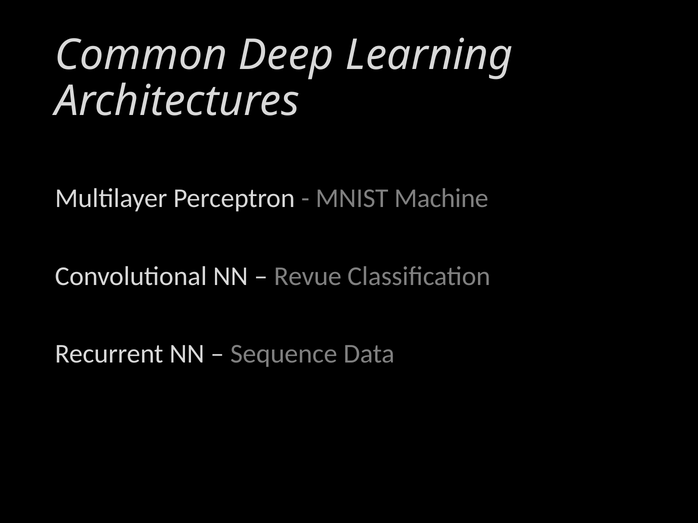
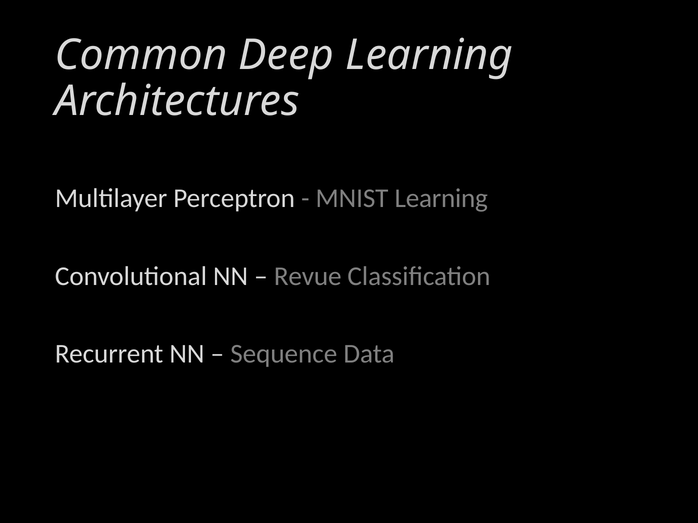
MNIST Machine: Machine -> Learning (441, 198)
